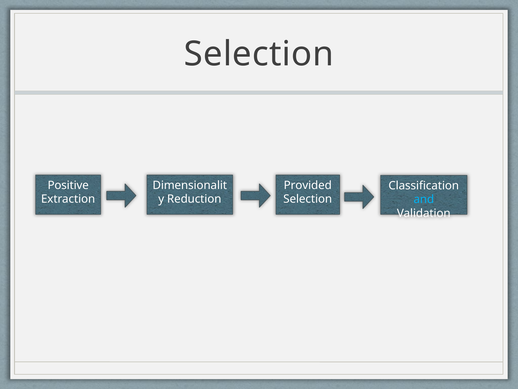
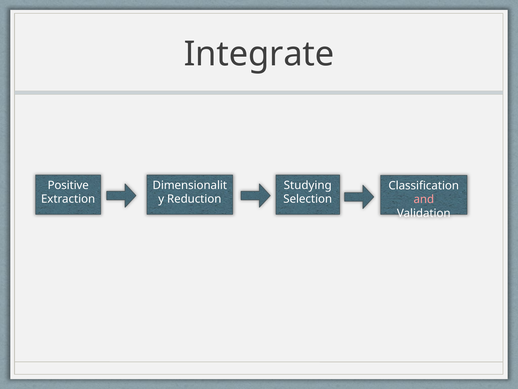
Selection: Selection -> Integrate (259, 54)
Provided: Provided -> Studying (308, 185)
and colour: light blue -> pink (424, 199)
